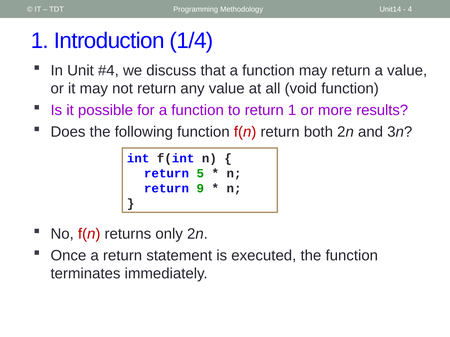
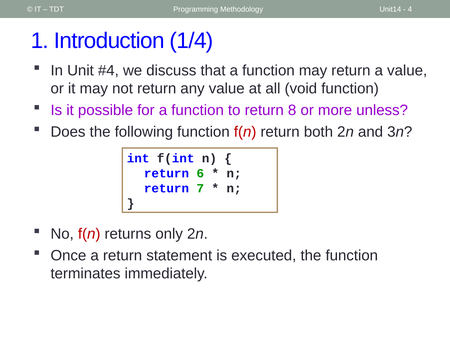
return 1: 1 -> 8 (292, 110)
results: results -> unless (382, 110)
5: 5 -> 6 (200, 174)
9: 9 -> 7 (200, 189)
